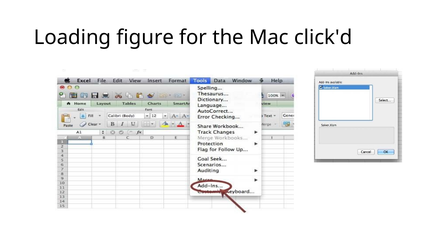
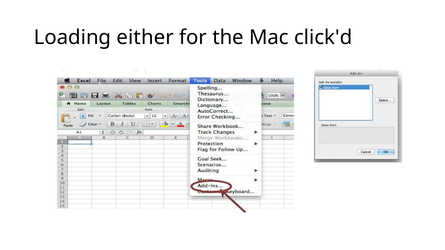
figure: figure -> either (145, 37)
